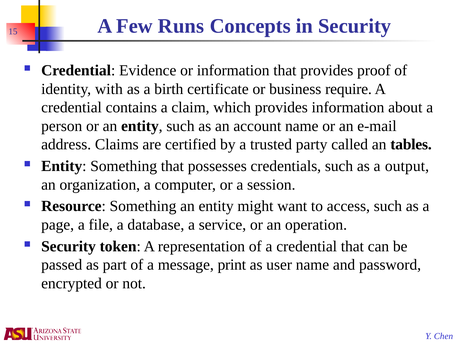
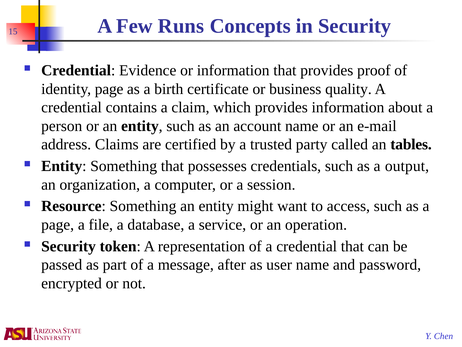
identity with: with -> page (109, 89)
require: require -> quality (348, 89)
print: print -> after (232, 264)
